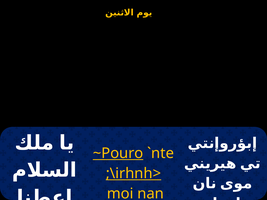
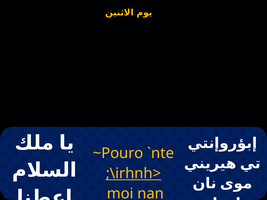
~Pouro underline: present -> none (118, 153)
